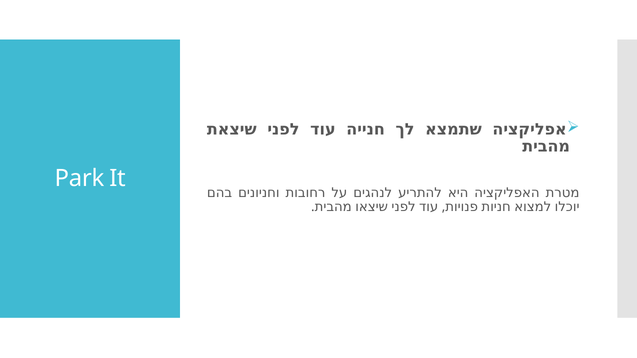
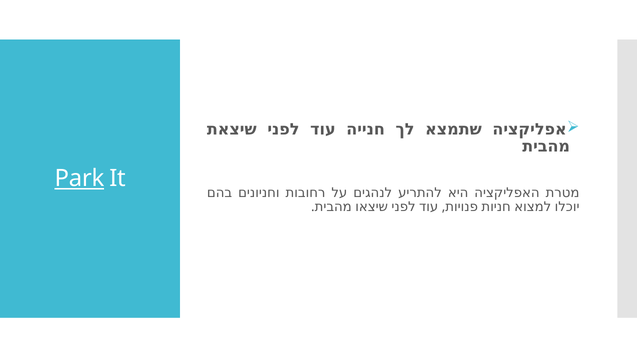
Park underline: none -> present (79, 179)
